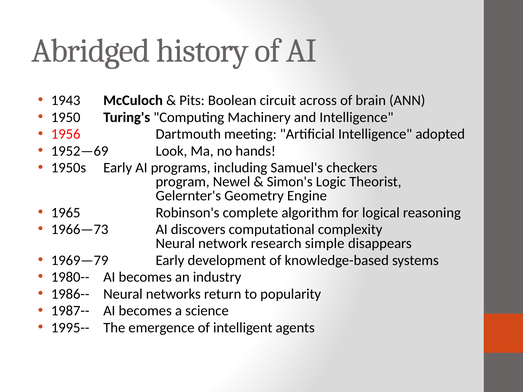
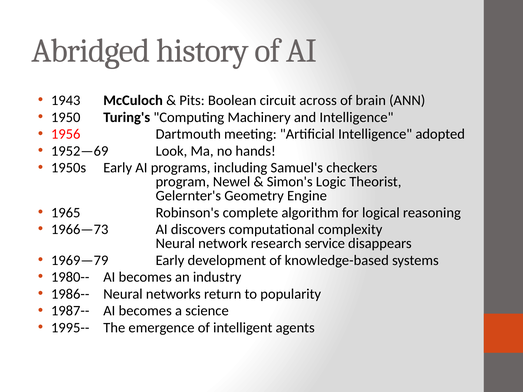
simple: simple -> service (325, 244)
